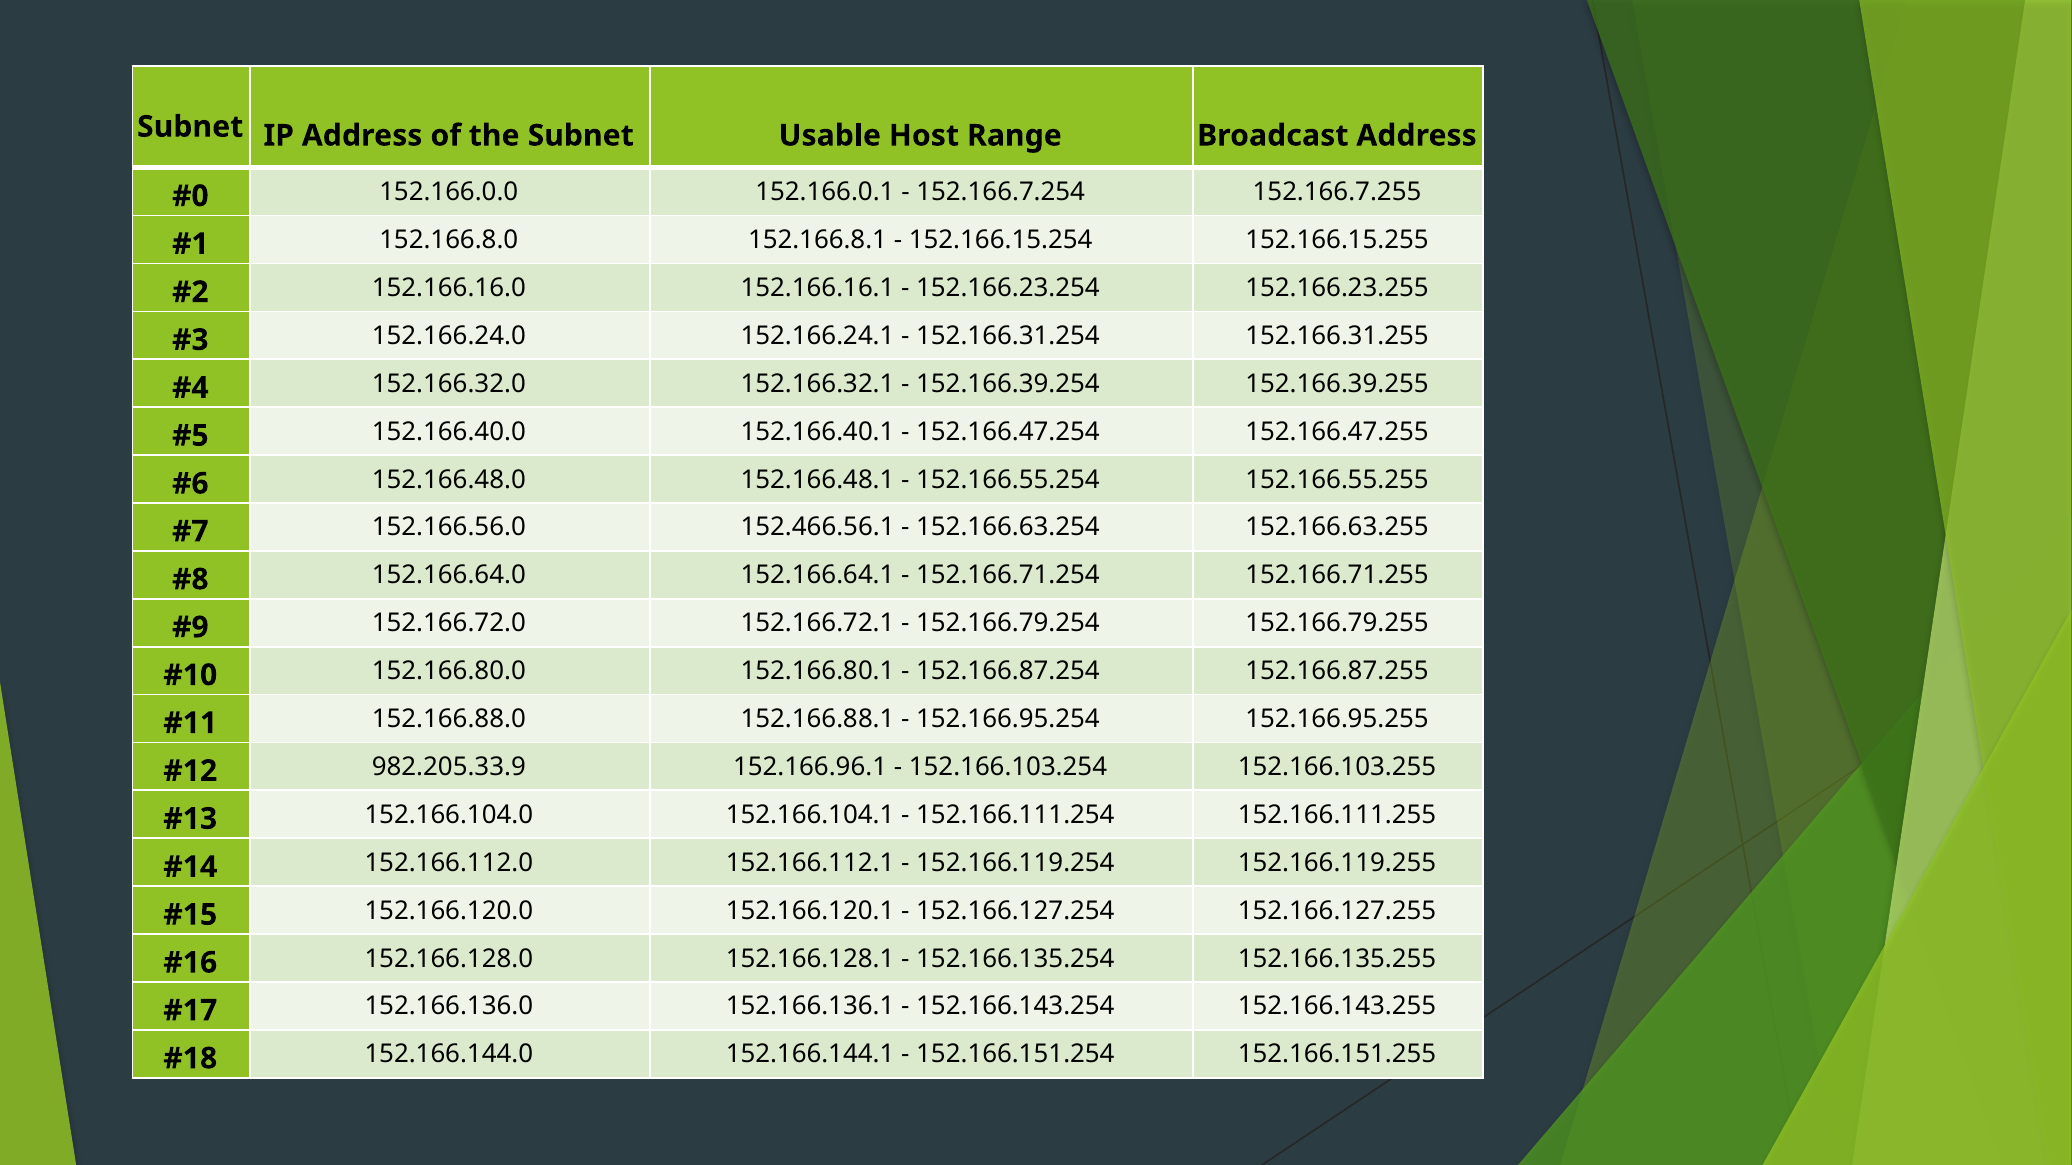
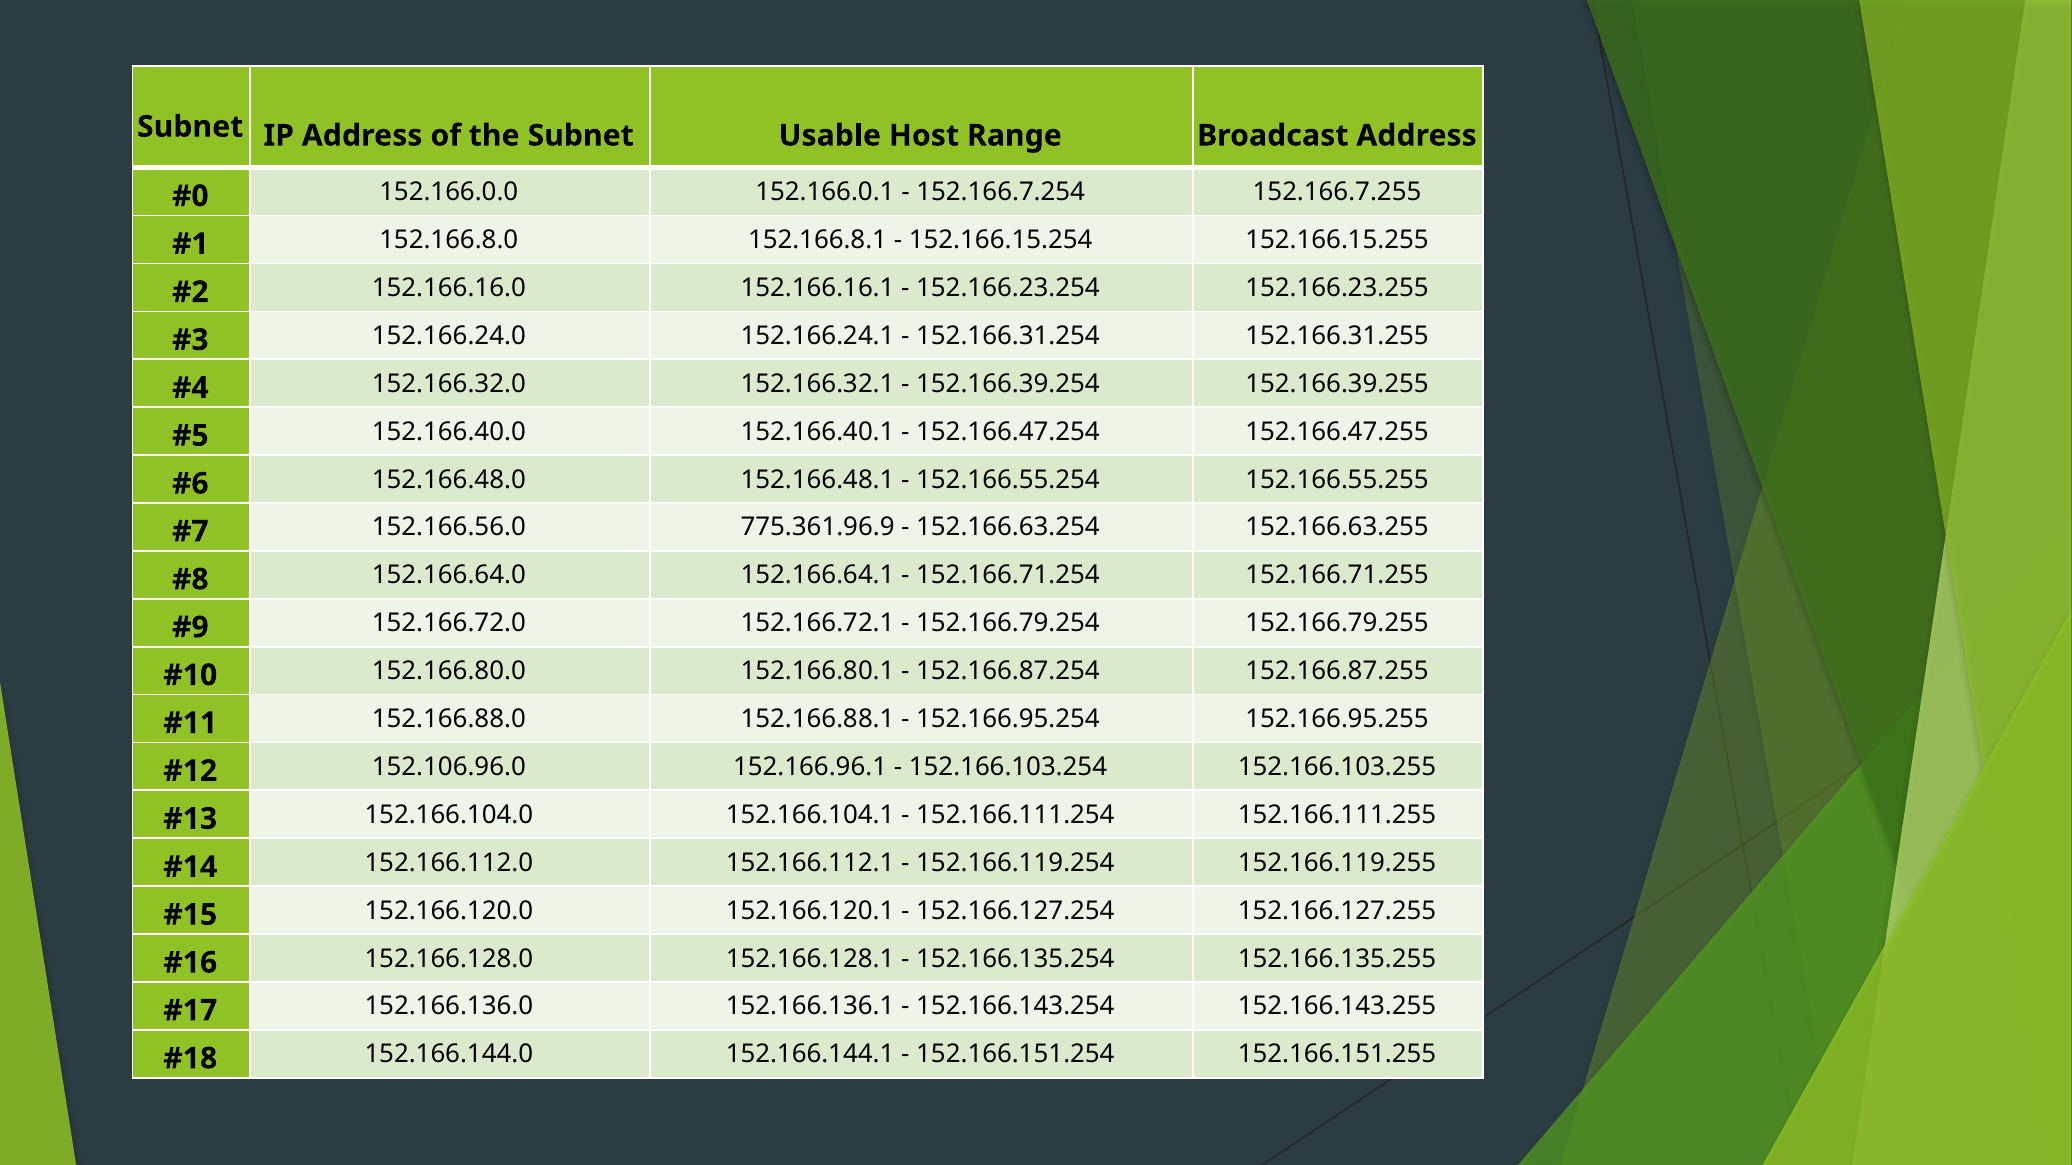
152.466.56.1: 152.466.56.1 -> 775.361.96.9 (818, 528)
982.205.33.9: 982.205.33.9 -> 152.106.96.0 (449, 767)
